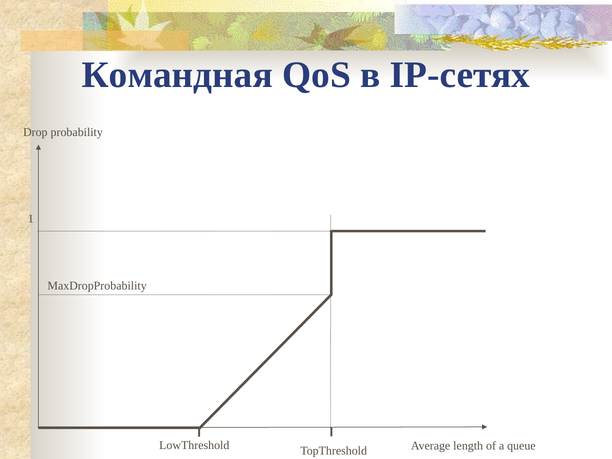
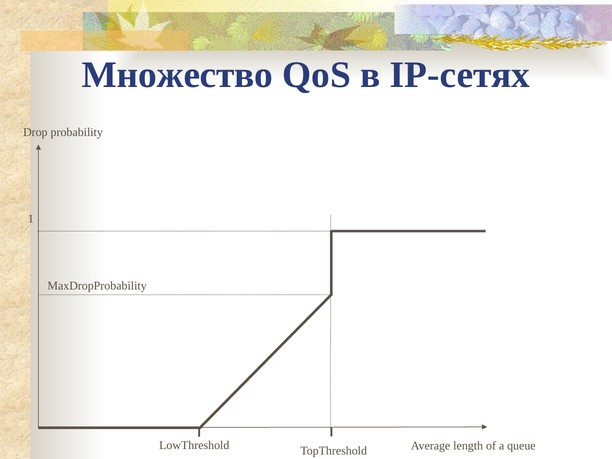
Командная: Командная -> Множество (177, 75)
